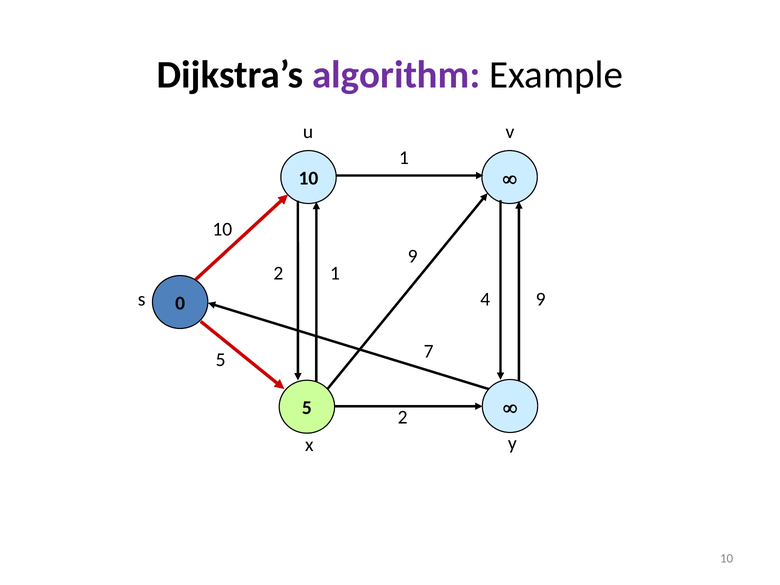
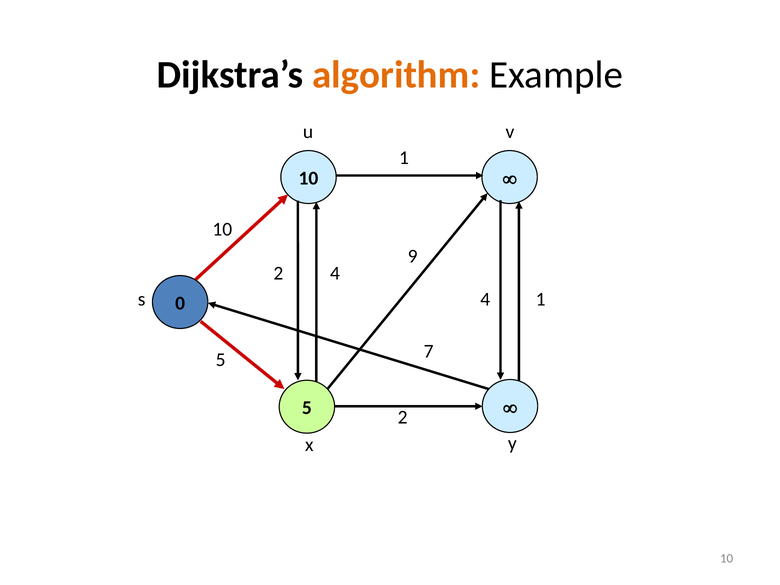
algorithm colour: purple -> orange (396, 75)
1: 1 -> 4 (335, 273)
4 9: 9 -> 1 (541, 299)
